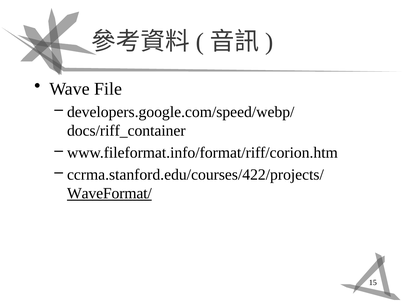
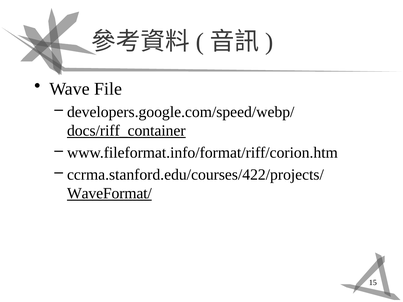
docs/riff_container underline: none -> present (126, 131)
